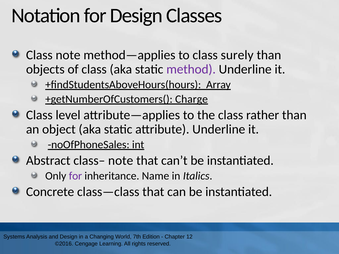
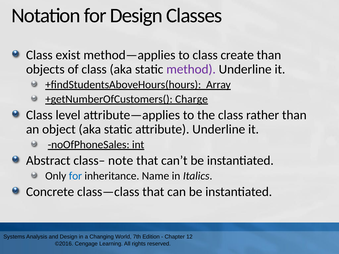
Class note: note -> exist (68, 55)
surely: surely -> create (237, 55)
for colour: purple -> blue (75, 176)
